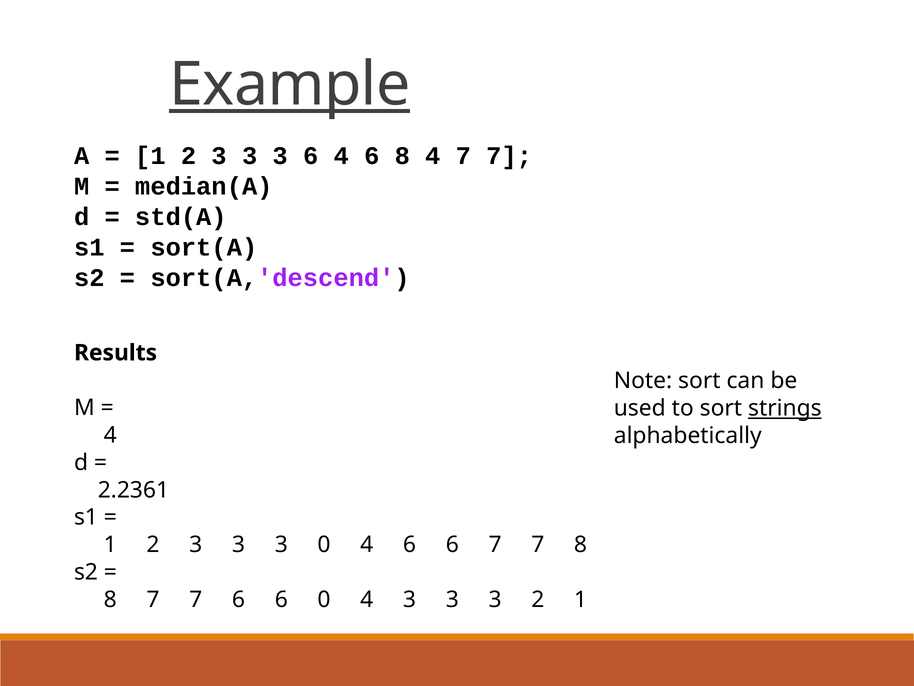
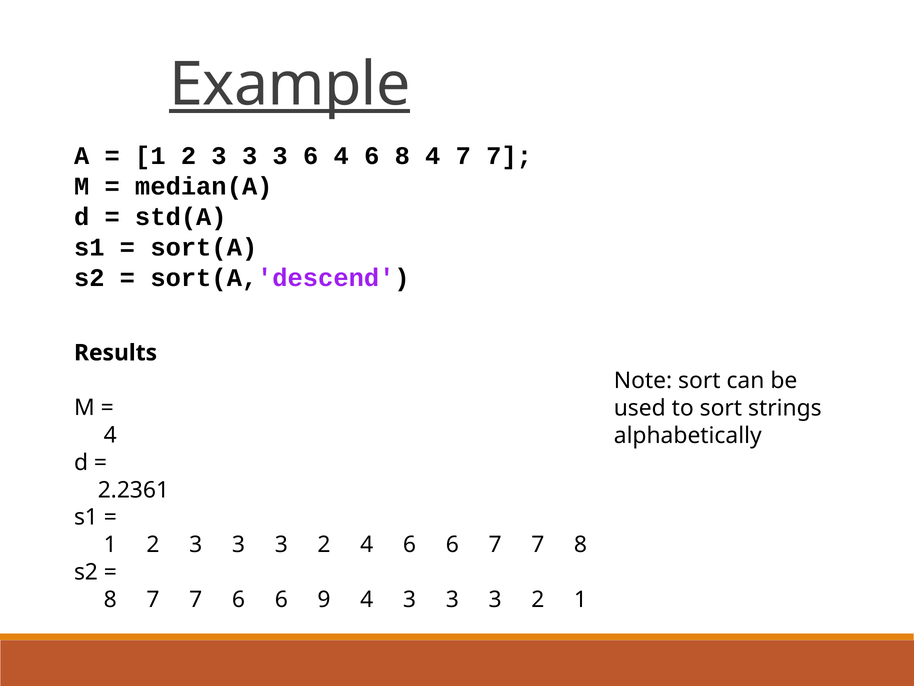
strings underline: present -> none (785, 408)
0: 0 -> 2 (324, 544)
6 0: 0 -> 9 (324, 599)
